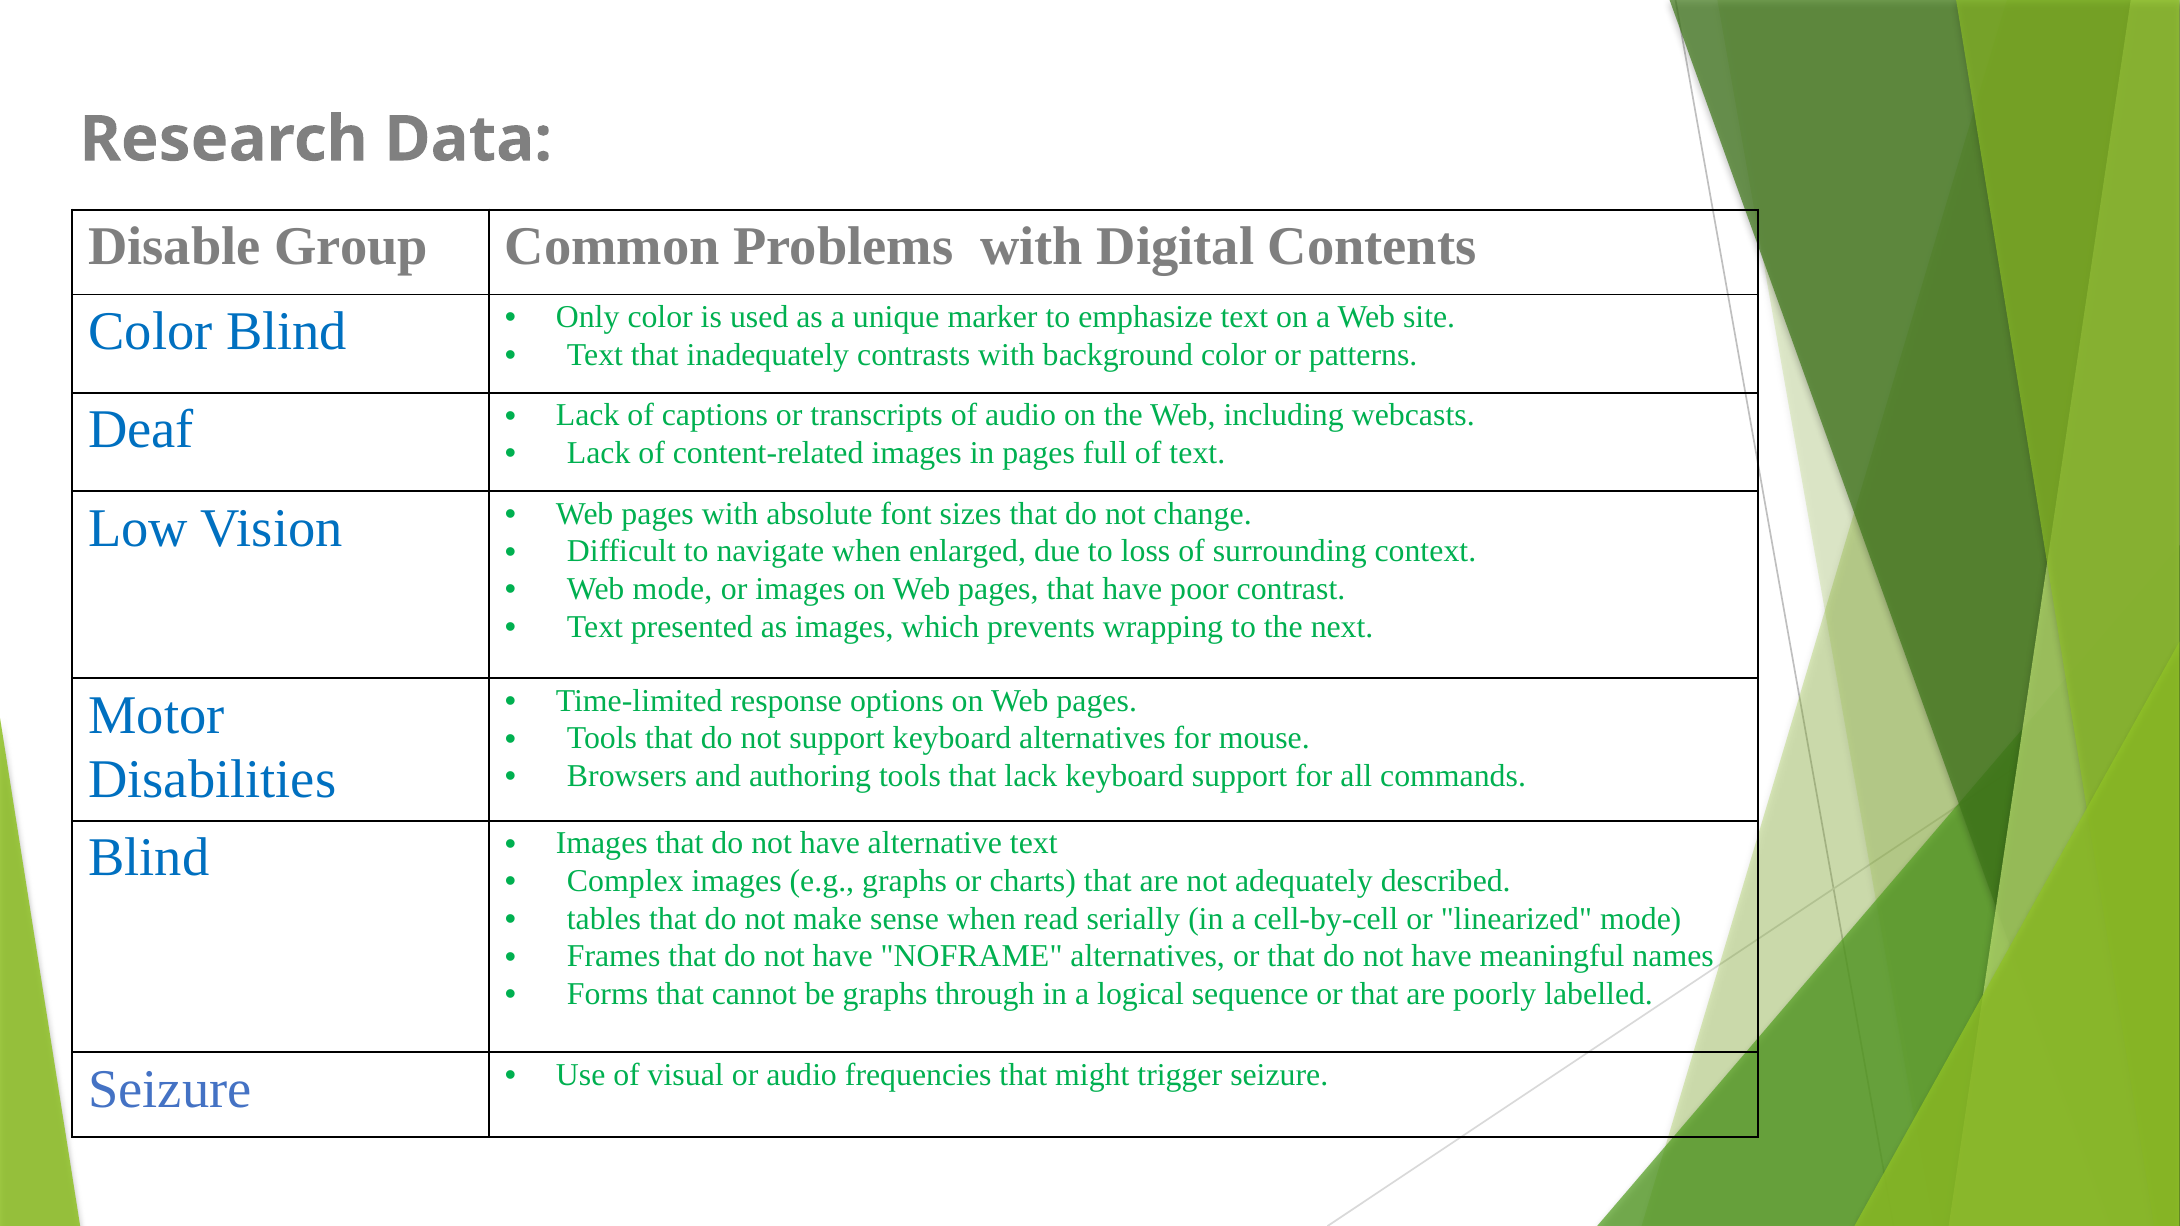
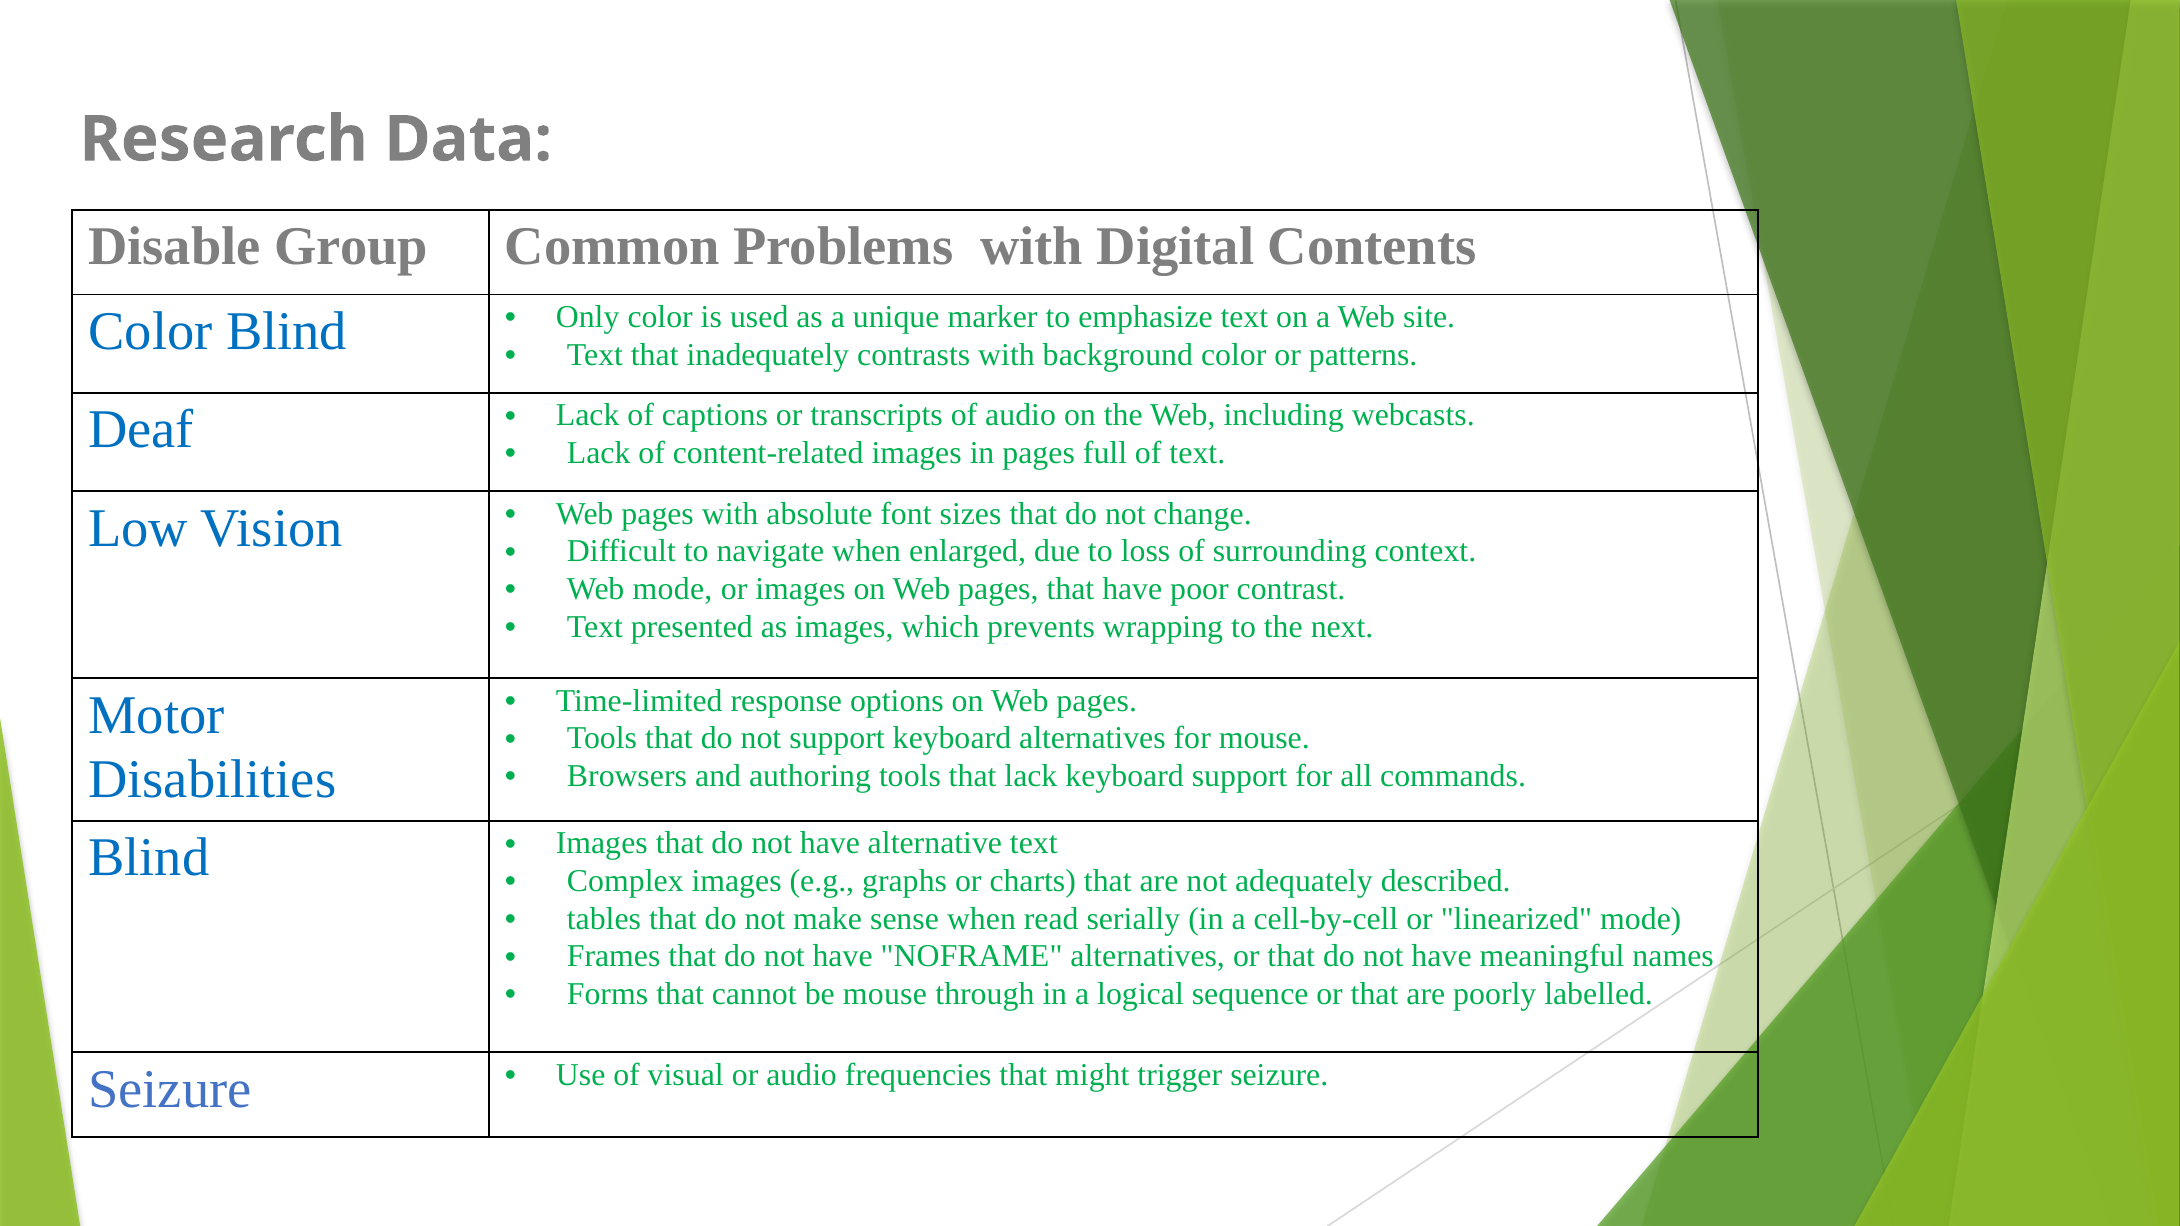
be graphs: graphs -> mouse (885, 994)
